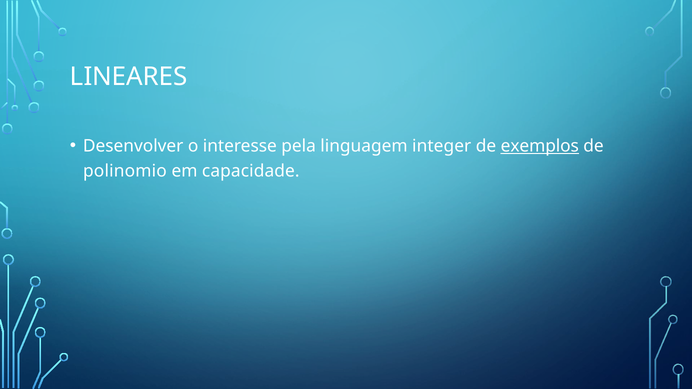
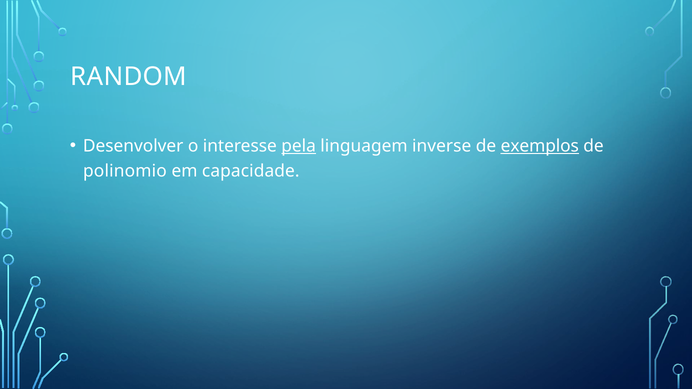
LINEARES: LINEARES -> RANDOM (129, 77)
pela underline: none -> present (299, 146)
integer: integer -> inverse (442, 146)
